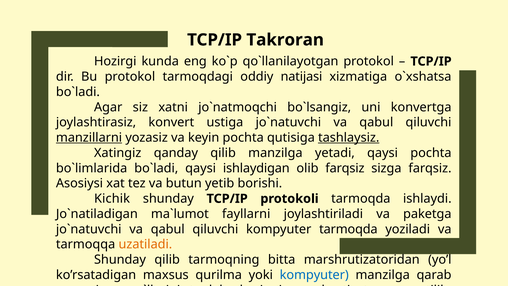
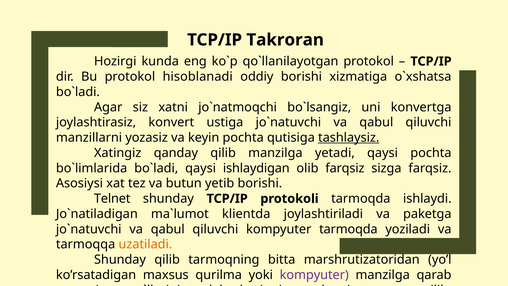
tarmoqdagi: tarmoqdagi -> hisoblanadi (198, 77)
oddiy natijasi: natijasi -> borishi (301, 77)
manzillarni underline: present -> none (89, 138)
Kichik: Kichik -> Telnet (112, 198)
fayllarni: fayllarni -> klientda (246, 214)
kompyuter colour: blue -> purple (314, 275)
